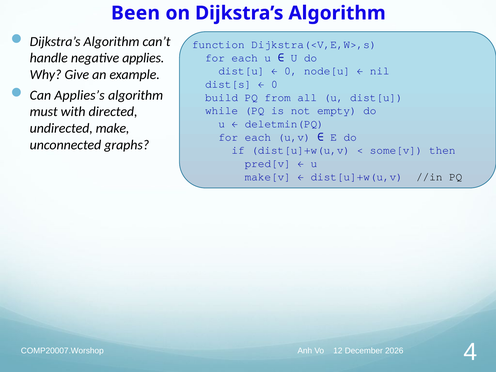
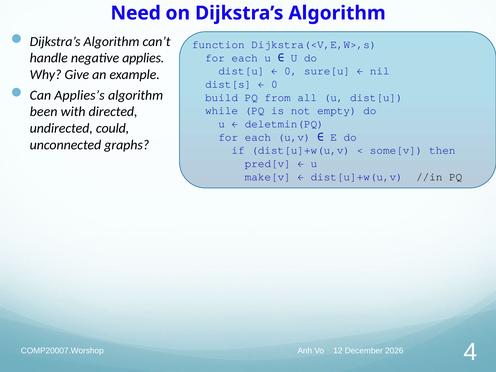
Been: Been -> Need (136, 13)
node[u: node[u -> sure[u (327, 71)
must: must -> been (44, 112)
make: make -> could (113, 128)
